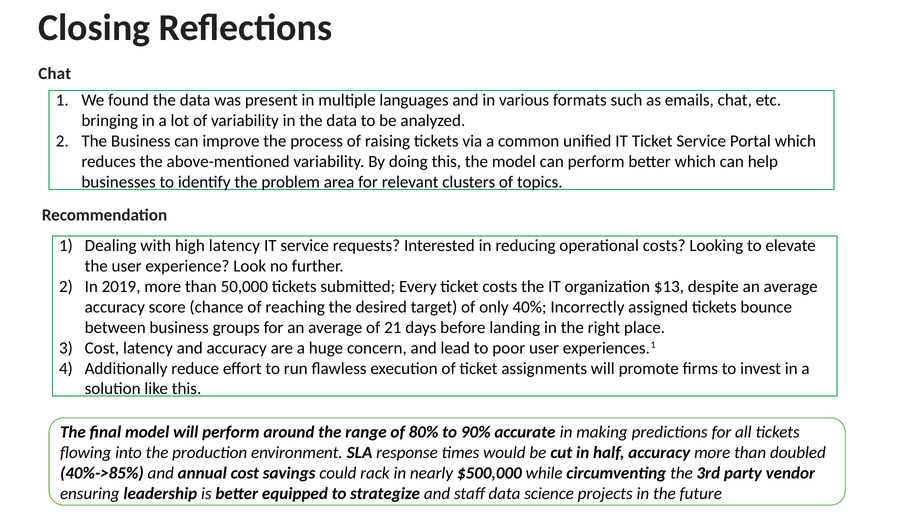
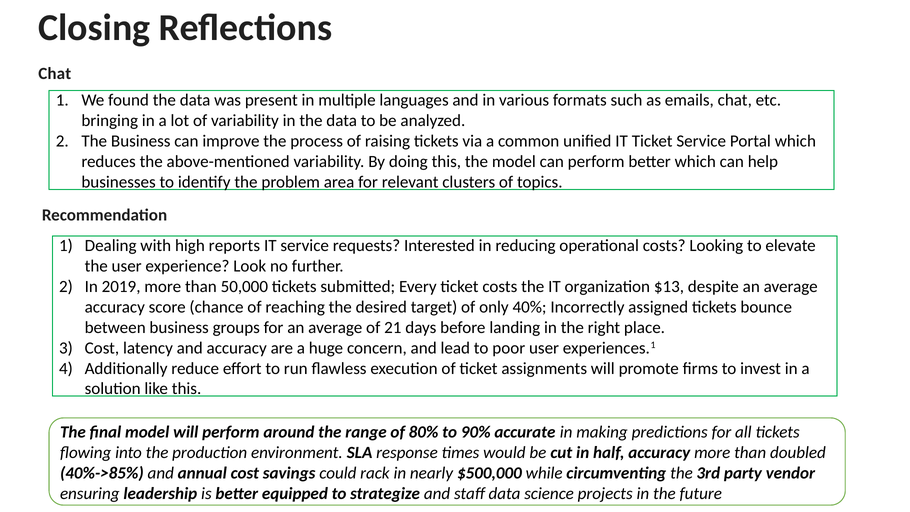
high latency: latency -> reports (234, 245)
